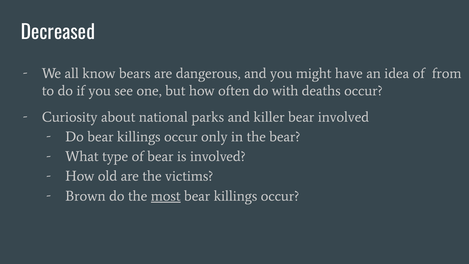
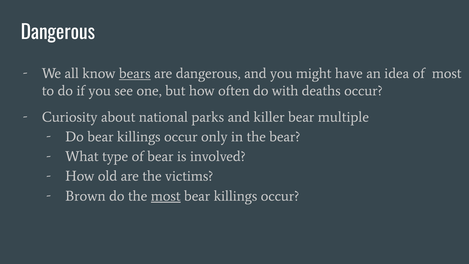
Decreased: Decreased -> Dangerous (58, 33)
bears underline: none -> present (135, 73)
of from: from -> most (447, 73)
bear involved: involved -> multiple (343, 117)
